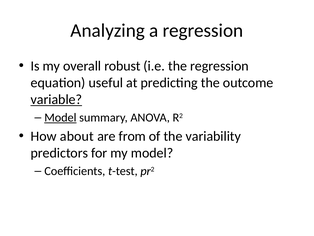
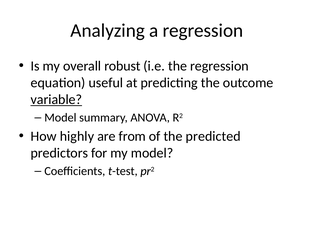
Model underline: present -> none (60, 117)
about: about -> highly (77, 136)
variability: variability -> predicted (213, 136)
